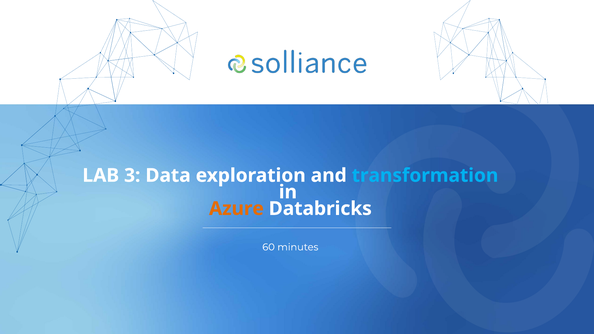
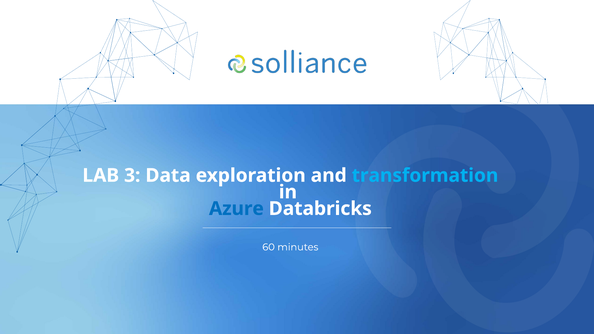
Azure colour: orange -> blue (236, 209)
